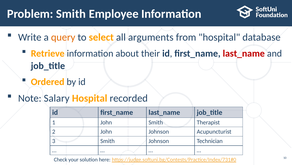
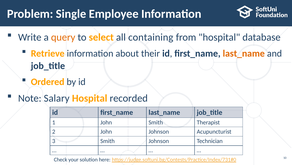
Problem Smith: Smith -> Single (71, 14)
arguments: arguments -> containing (151, 37)
last_name colour: red -> orange (244, 53)
